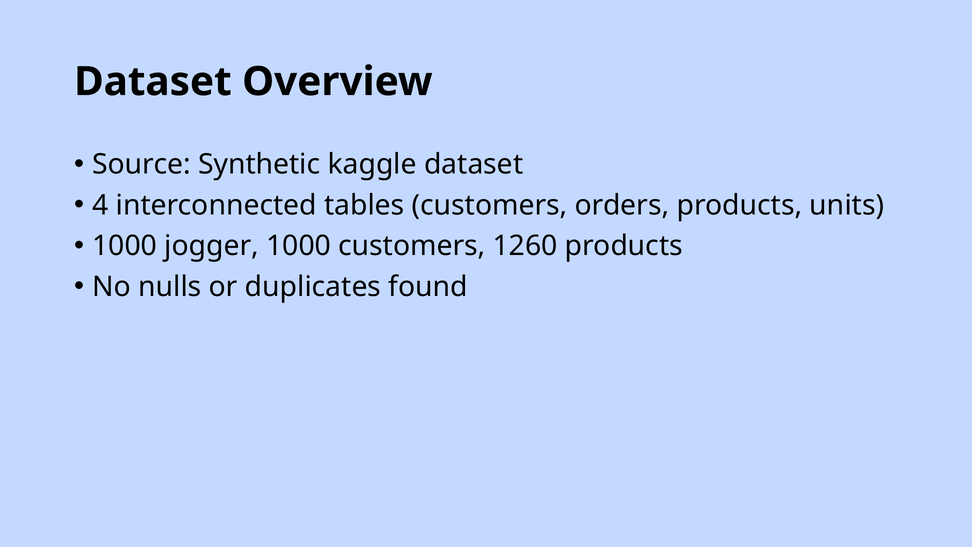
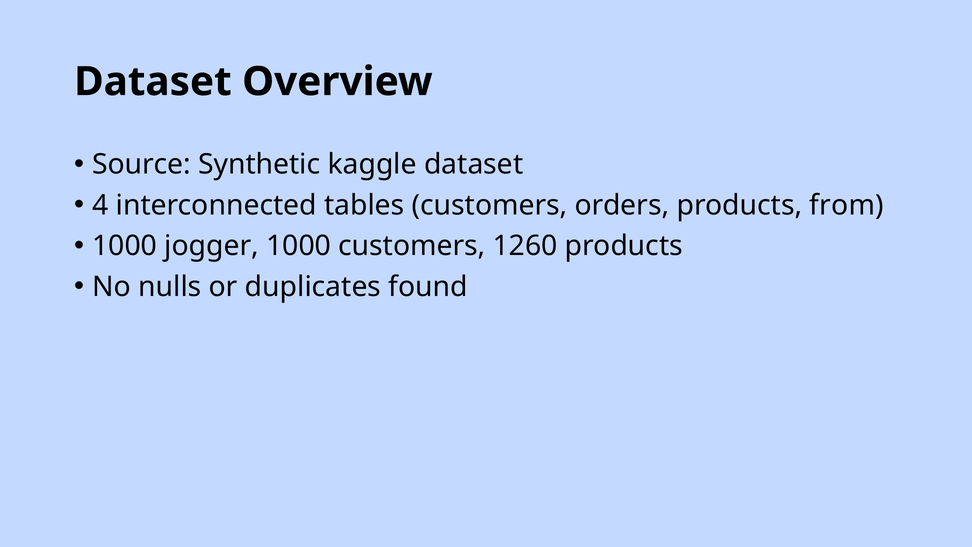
units: units -> from (847, 205)
